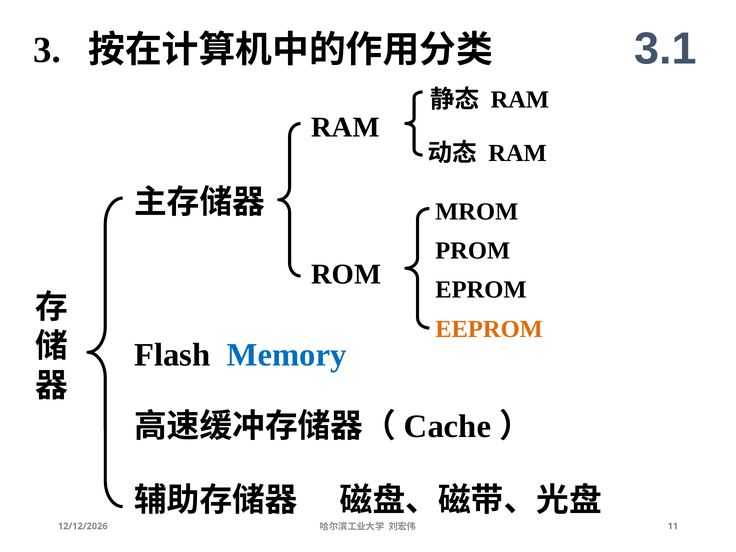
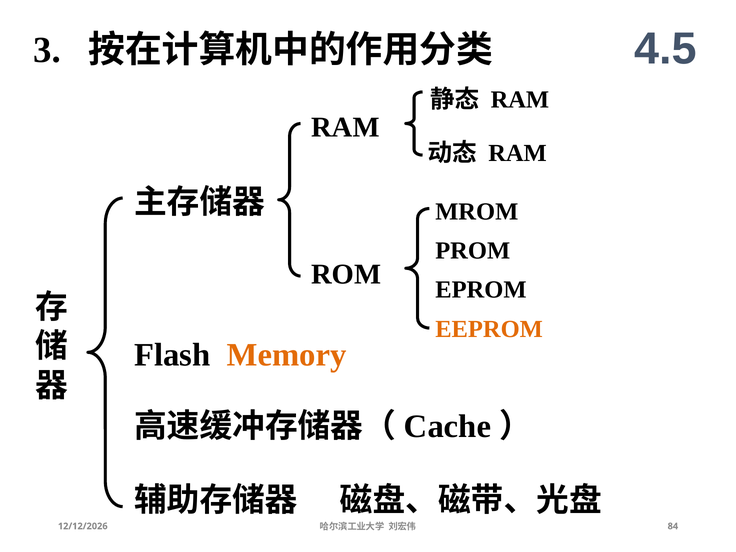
3.1: 3.1 -> 4.5 (665, 49)
Memory colour: blue -> orange (287, 355)
11: 11 -> 84 (673, 526)
